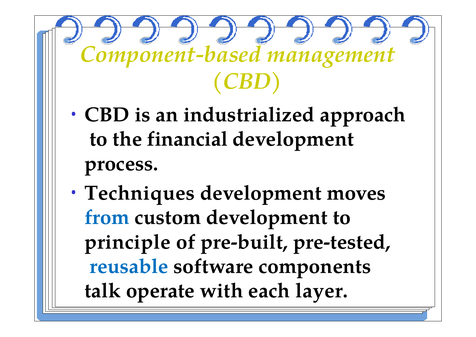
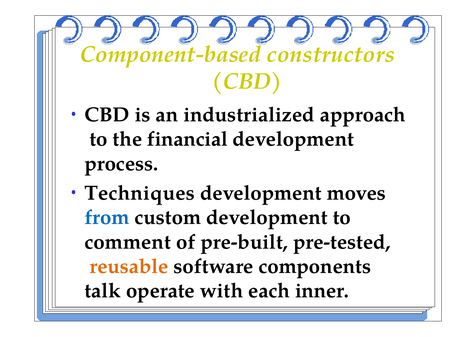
management: management -> constructors (331, 54)
principle: principle -> comment (128, 242)
reusable colour: blue -> orange (129, 266)
layer: layer -> inner (322, 291)
